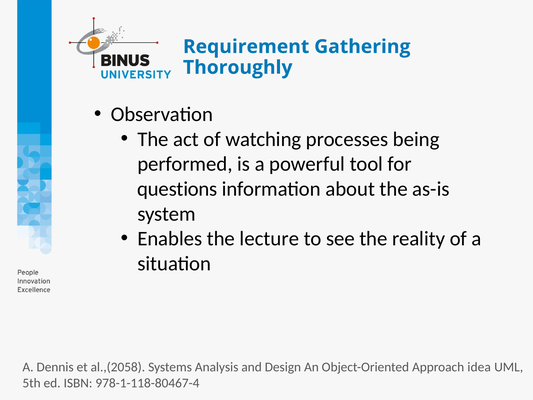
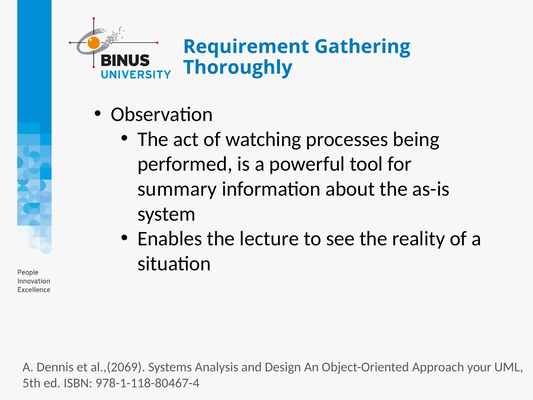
questions: questions -> summary (177, 189)
al.,(2058: al.,(2058 -> al.,(2069 (118, 367)
idea: idea -> your (479, 367)
